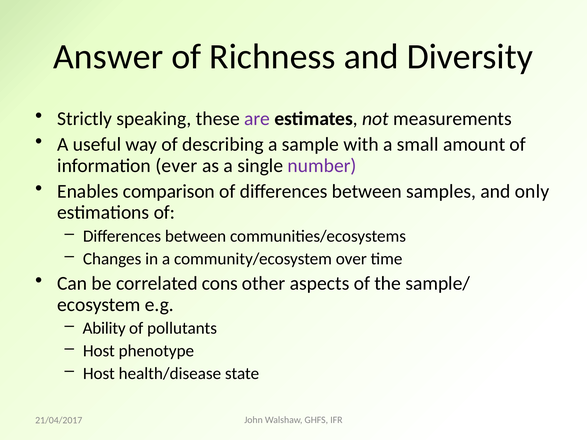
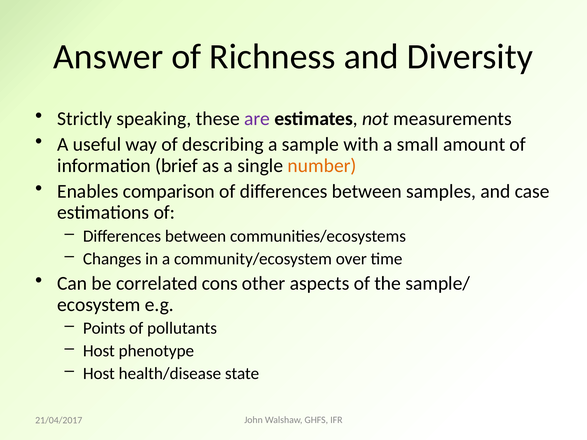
ever: ever -> brief (177, 166)
number colour: purple -> orange (322, 166)
only: only -> case (532, 192)
Ability: Ability -> Points (104, 328)
